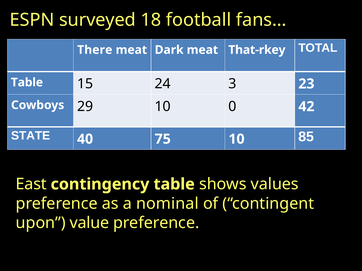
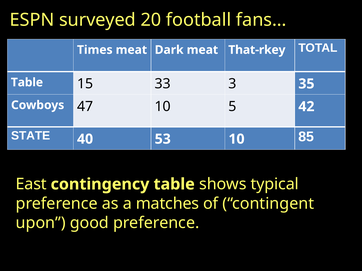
18: 18 -> 20 (151, 20)
There: There -> Times (95, 50)
24: 24 -> 33 (163, 84)
23: 23 -> 35 (306, 84)
29: 29 -> 47 (85, 107)
0: 0 -> 5 (232, 107)
75: 75 -> 53 (163, 139)
values: values -> typical (275, 185)
nominal: nominal -> matches (168, 204)
value: value -> good (89, 223)
